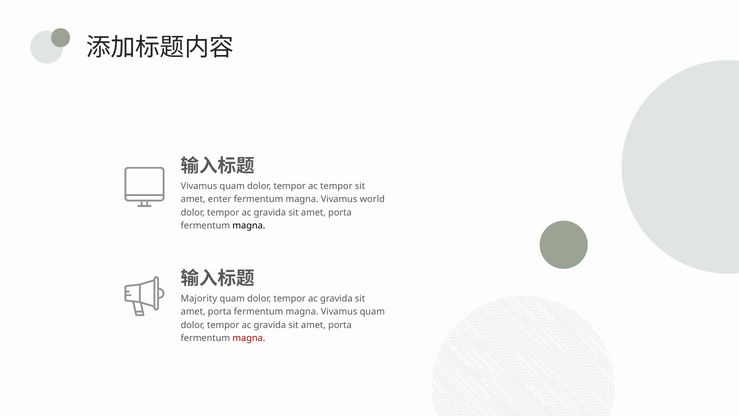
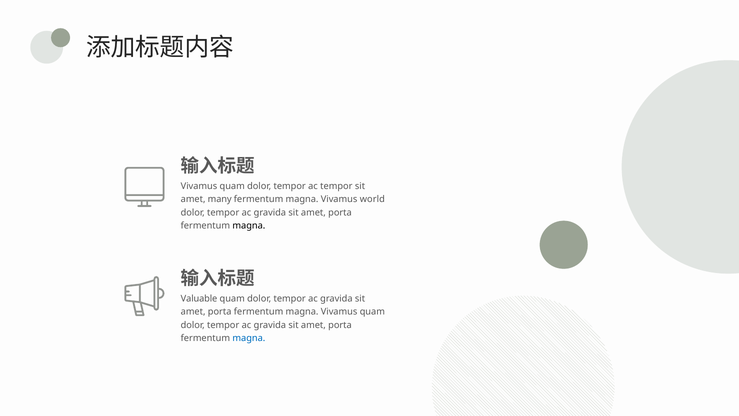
enter: enter -> many (220, 199)
Majority: Majority -> Valuable (199, 298)
magna colour: red -> blue (249, 338)
